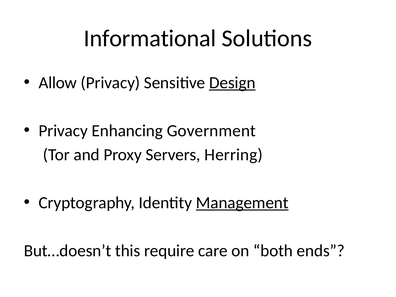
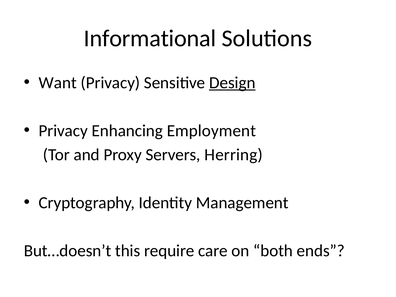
Allow: Allow -> Want (58, 83)
Government: Government -> Employment (211, 131)
Management underline: present -> none (242, 203)
